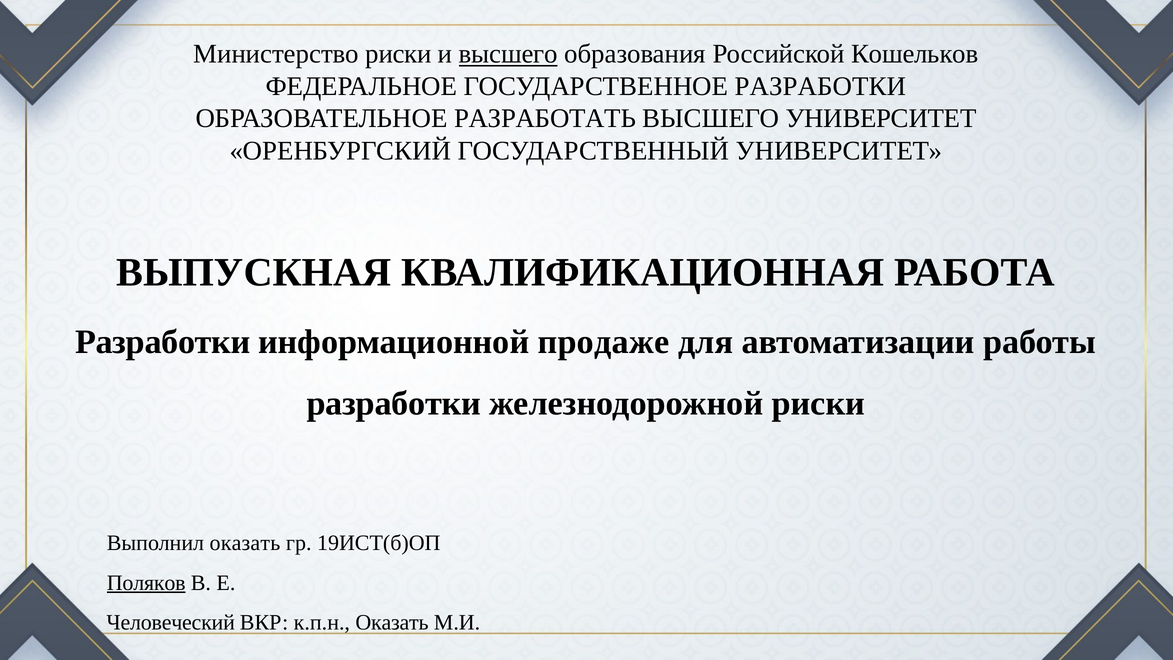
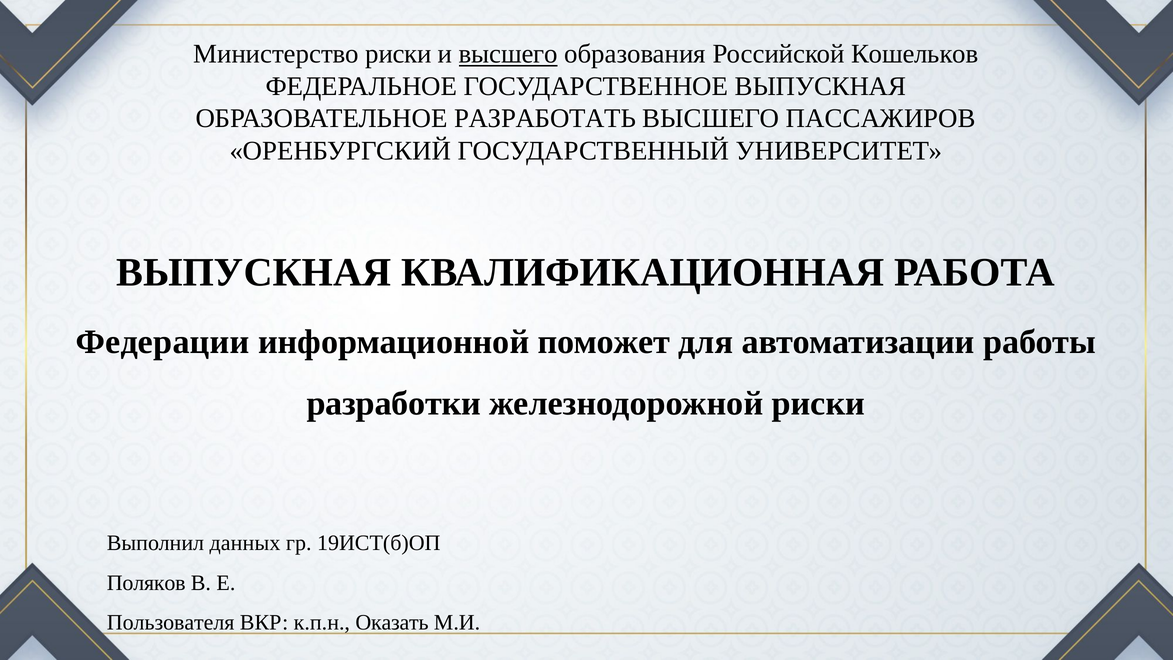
ГОСУДАРСТВЕННОЕ РАЗРАБОТКИ: РАЗРАБОТКИ -> ВЫПУСКНАЯ (820, 86)
ВЫСШЕГО УНИВЕРСИТЕТ: УНИВЕРСИТЕТ -> ПАССАЖИРОВ (881, 119)
Разработки: Разработки -> Федерации (162, 342)
продаже: продаже -> поможет (604, 342)
Выполнил оказать: оказать -> данных (245, 543)
Поляков underline: present -> none (146, 583)
Человеческий: Человеческий -> Пользователя (171, 622)
